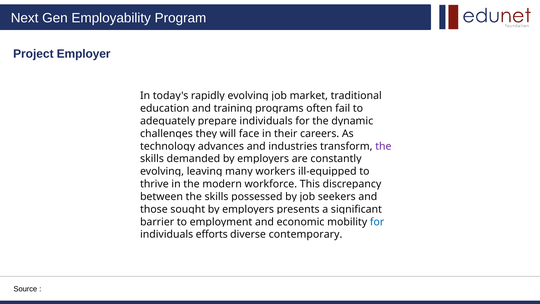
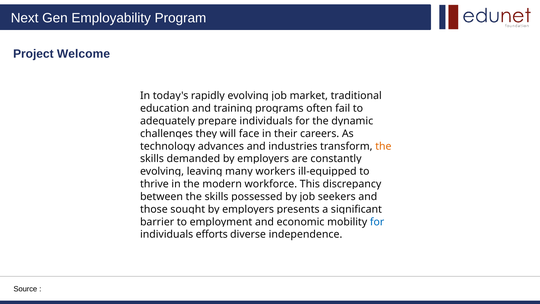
Employer: Employer -> Welcome (83, 54)
the colour: purple -> orange (383, 146)
contemporary: contemporary -> independence (306, 234)
